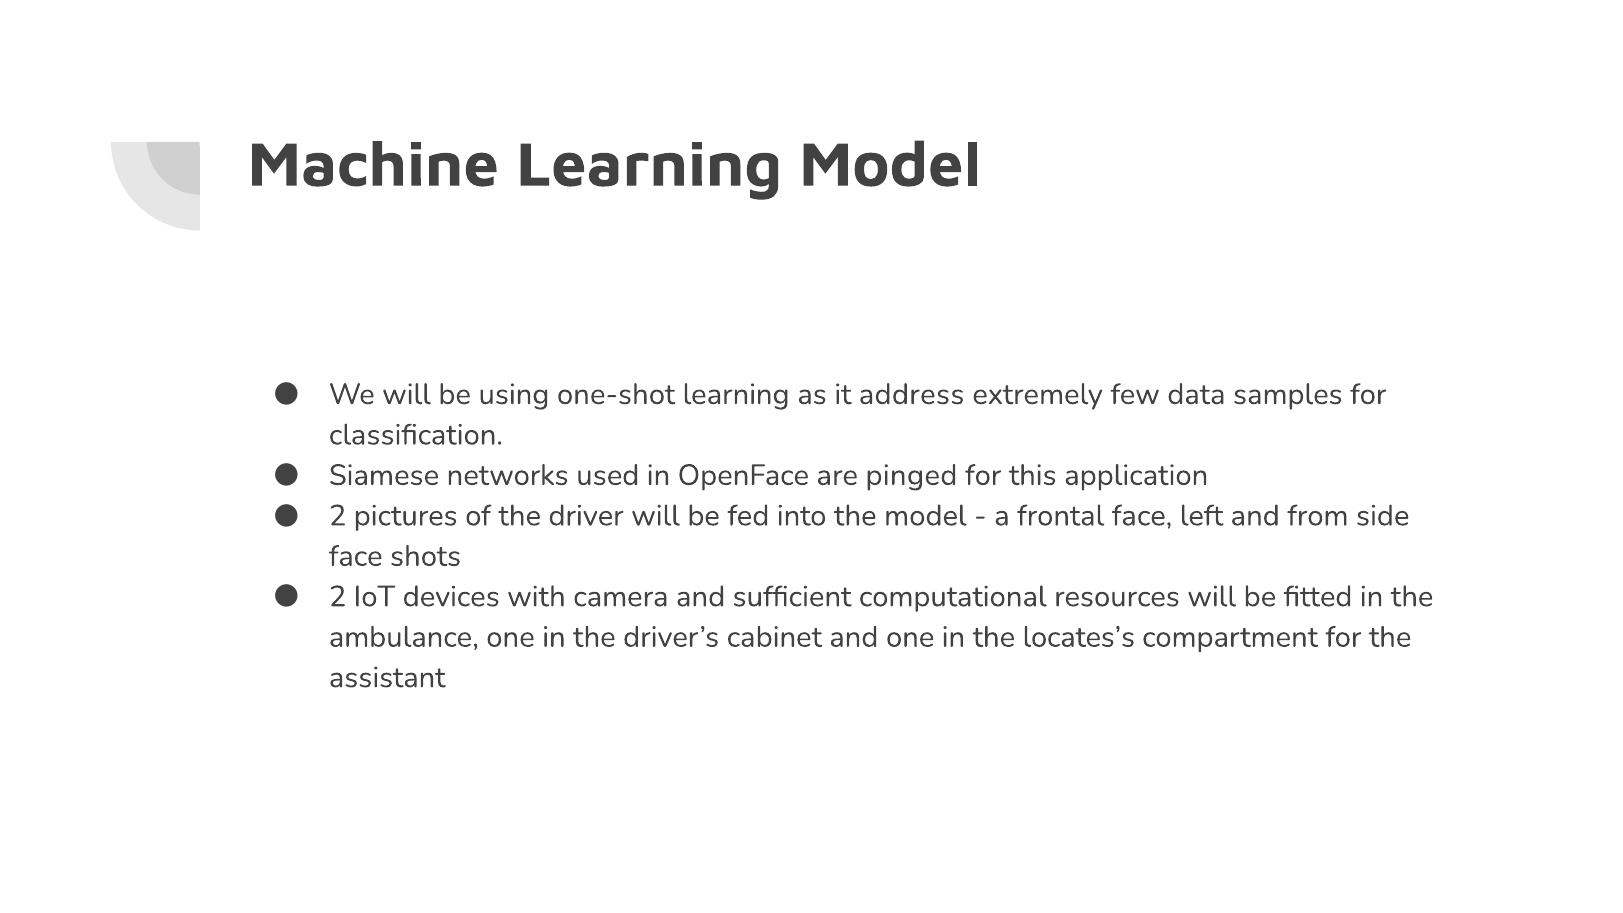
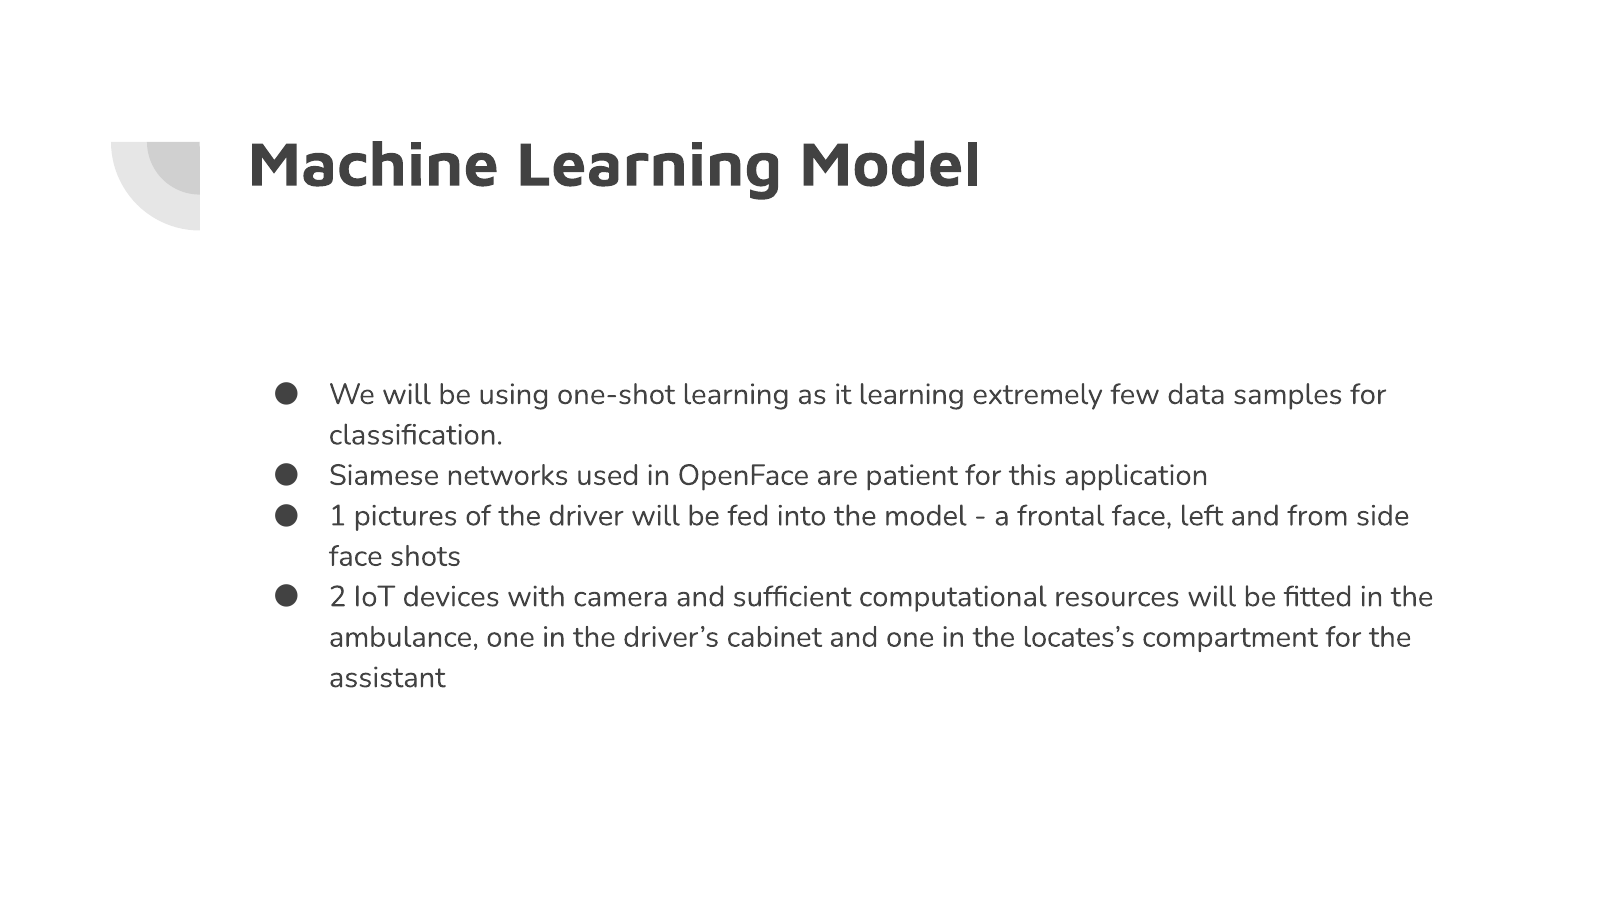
it address: address -> learning (912, 394)
pinged: pinged -> patient (912, 475)
2: 2 -> 1 (338, 516)
